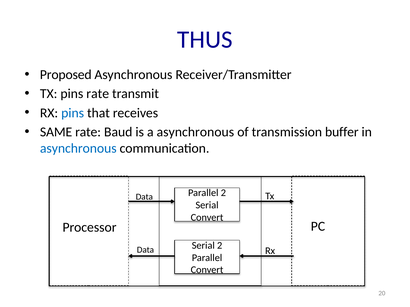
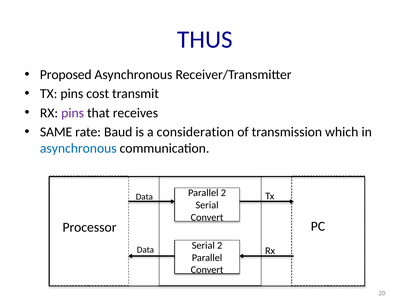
pins rate: rate -> cost (98, 94)
pins colour: blue -> purple (73, 113)
a asynchronous: asynchronous -> consideration (195, 132)
buffer: buffer -> which (342, 132)
